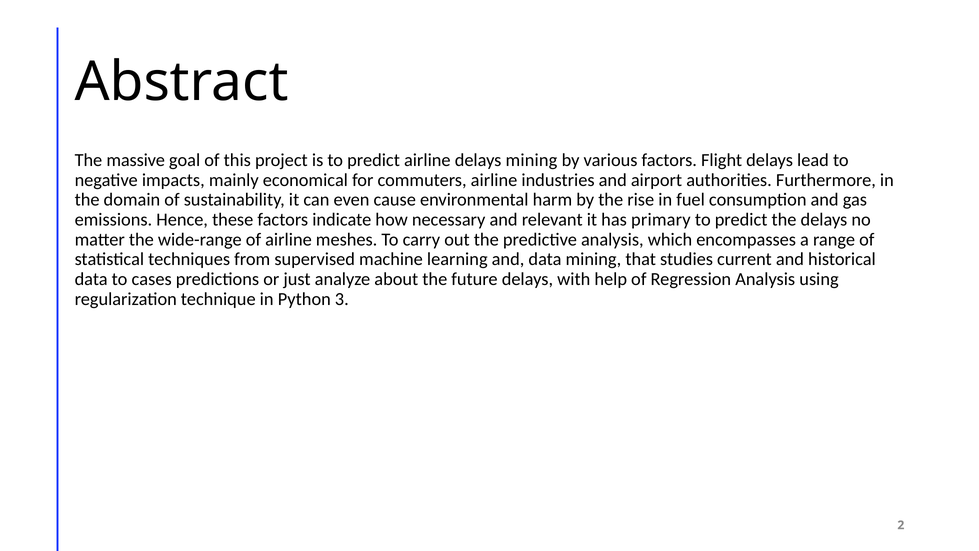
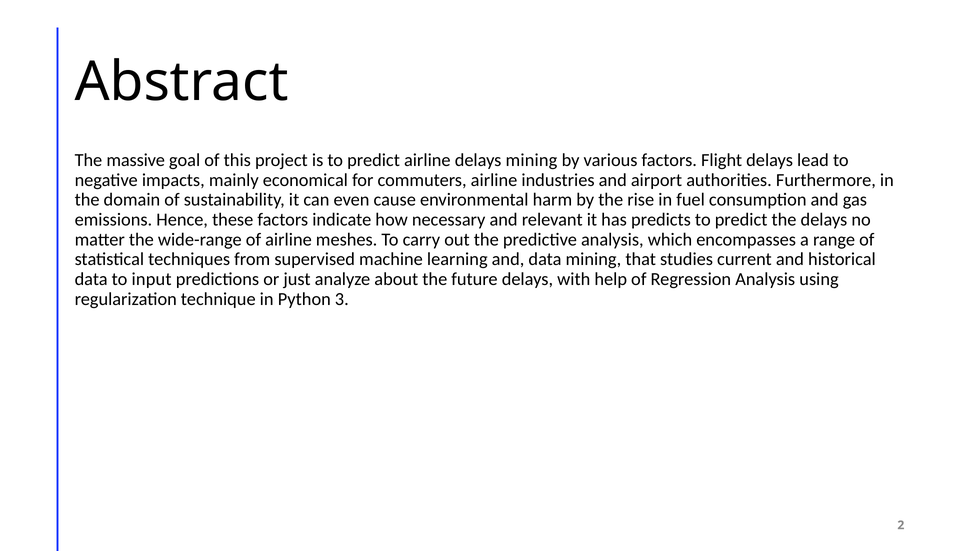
primary: primary -> predicts (661, 220)
cases: cases -> input (152, 279)
